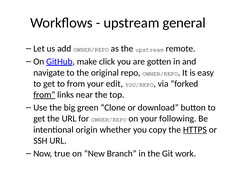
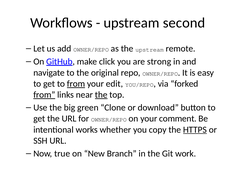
general: general -> second (184, 23)
gotten: gotten -> strong (159, 61)
from underline: none -> present (76, 84)
the underline: none -> present (101, 95)
following: following -> comment (178, 119)
origin: origin -> works (87, 130)
